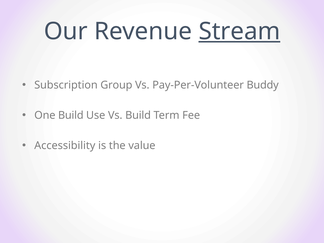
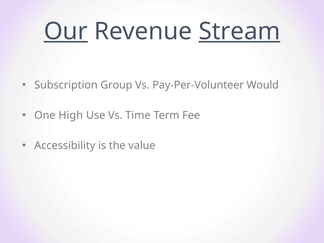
Our underline: none -> present (66, 31)
Buddy: Buddy -> Would (263, 85)
One Build: Build -> High (71, 115)
Vs Build: Build -> Time (138, 115)
